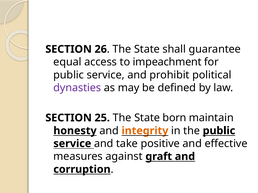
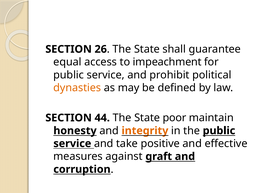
dynasties colour: purple -> orange (77, 88)
25: 25 -> 44 (102, 118)
born: born -> poor (174, 118)
